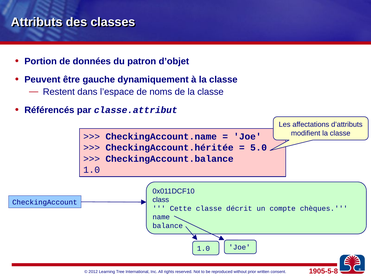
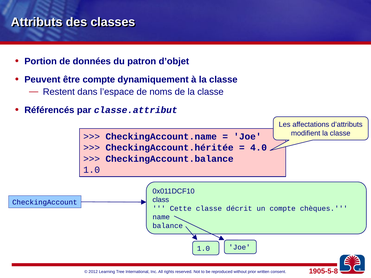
être gauche: gauche -> compte (99, 80)
5.0: 5.0 -> 4.0 (259, 148)
